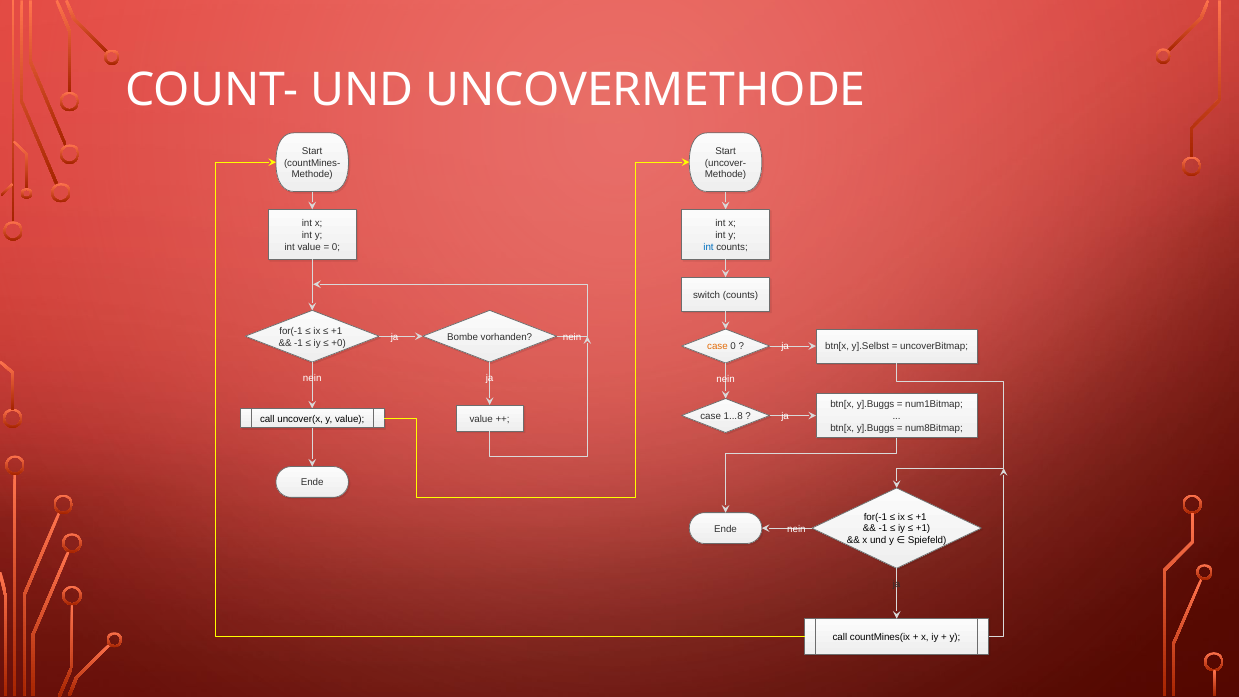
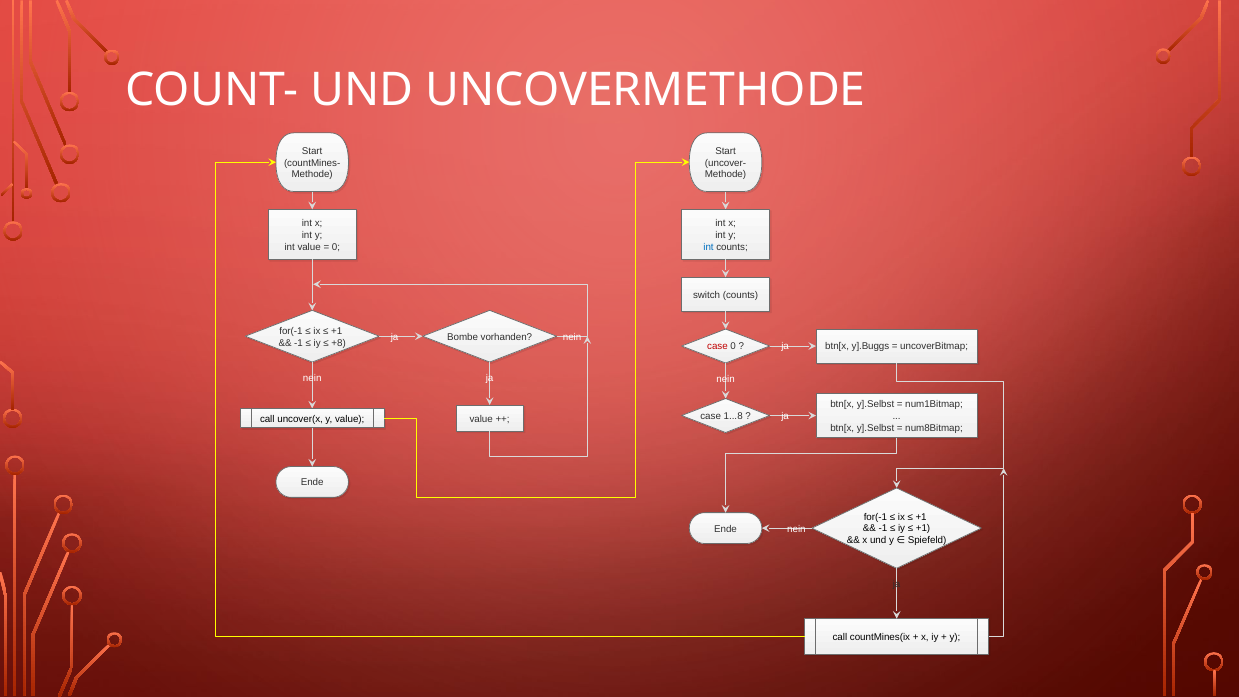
+0: +0 -> +8 (339, 343)
case colour: orange -> red (717, 347)
y].Selbst: y].Selbst -> y].Buggs (870, 347)
y].Buggs: y].Buggs -> y].Selbst (876, 404)
y].Buggs: y].Buggs -> y].Selbst (876, 428)
